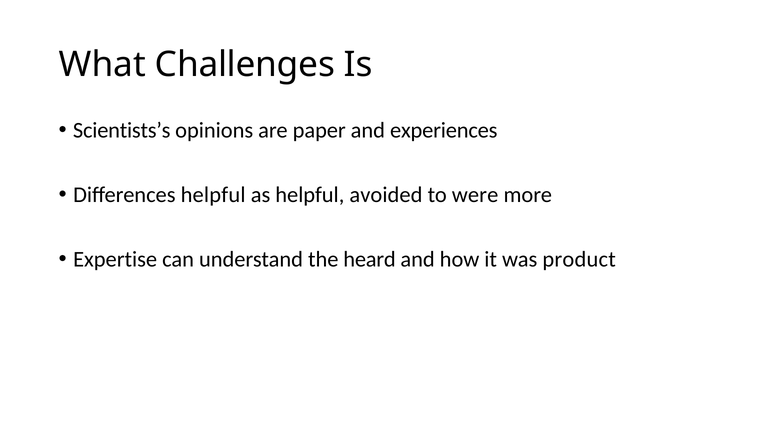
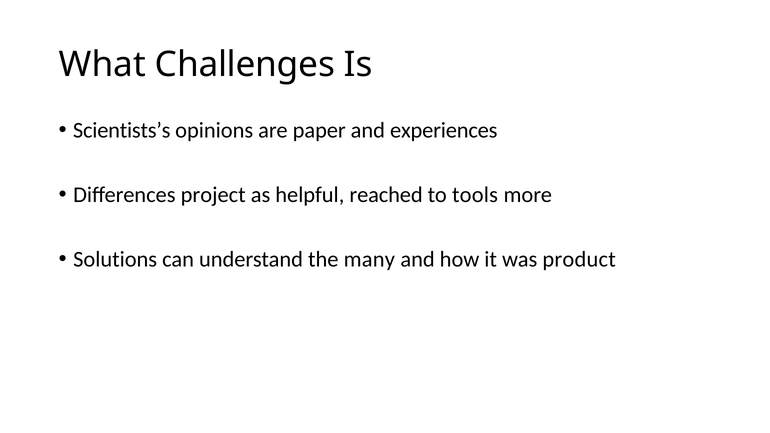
Differences helpful: helpful -> project (213, 195)
avoided: avoided -> reached (386, 195)
were: were -> tools (475, 195)
Expertise: Expertise -> Solutions (115, 259)
heard: heard -> many (369, 259)
